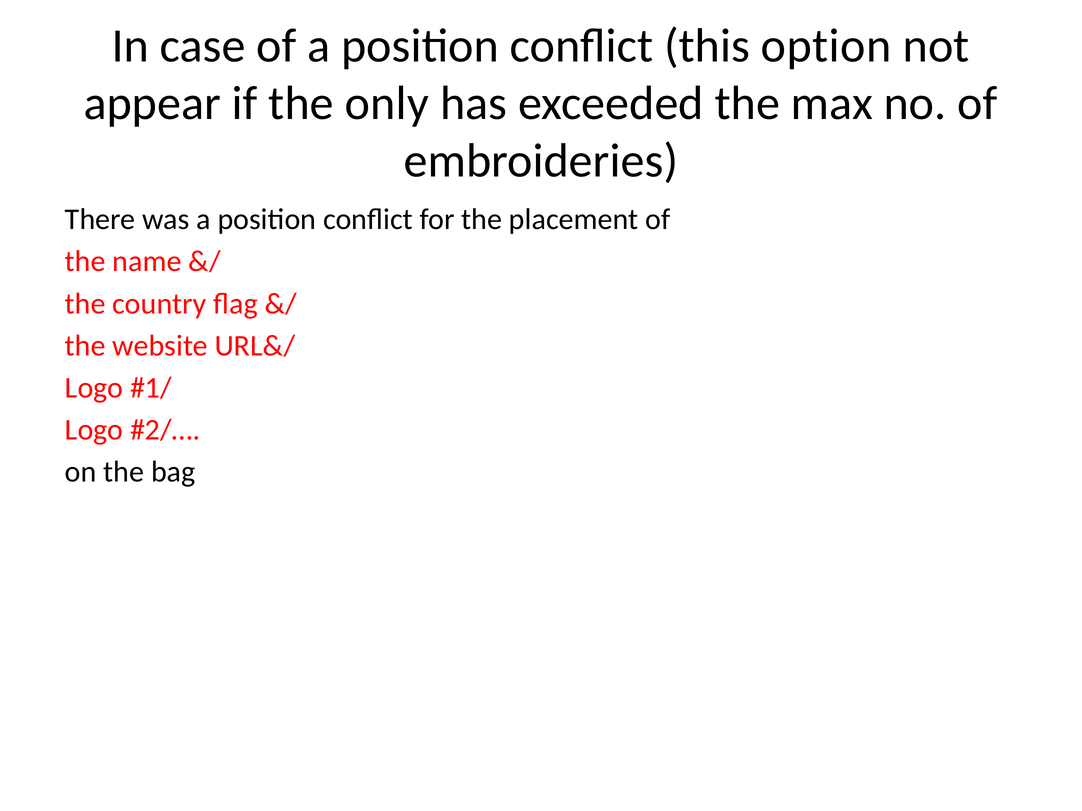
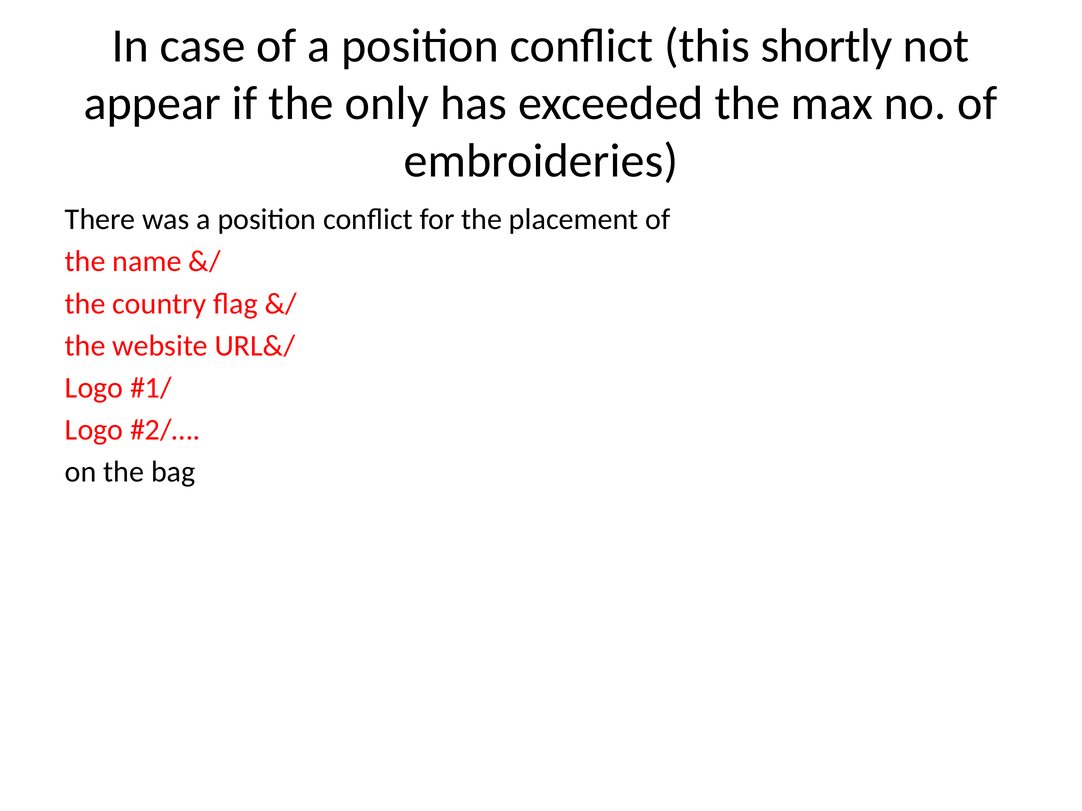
option: option -> shortly (827, 46)
